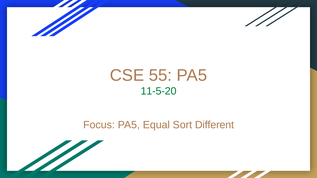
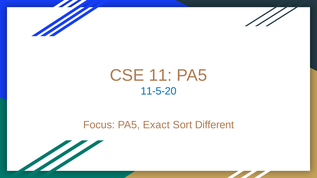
55: 55 -> 11 (160, 75)
11-5-20 colour: green -> blue (159, 91)
Equal: Equal -> Exact (156, 125)
